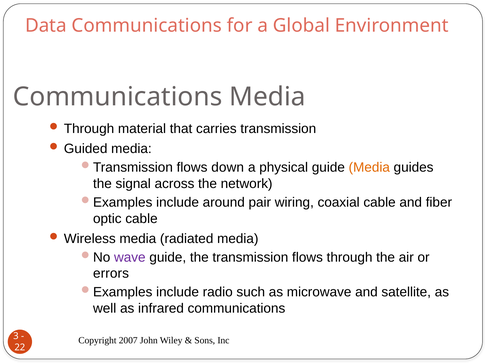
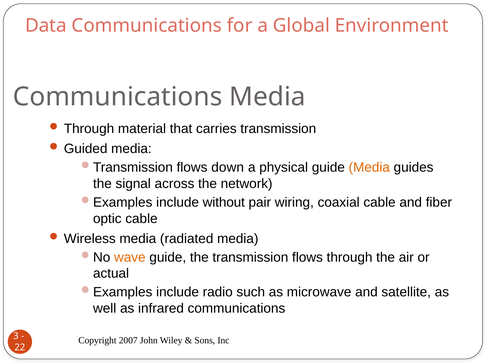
around: around -> without (224, 203)
wave colour: purple -> orange (130, 258)
errors: errors -> actual (111, 274)
